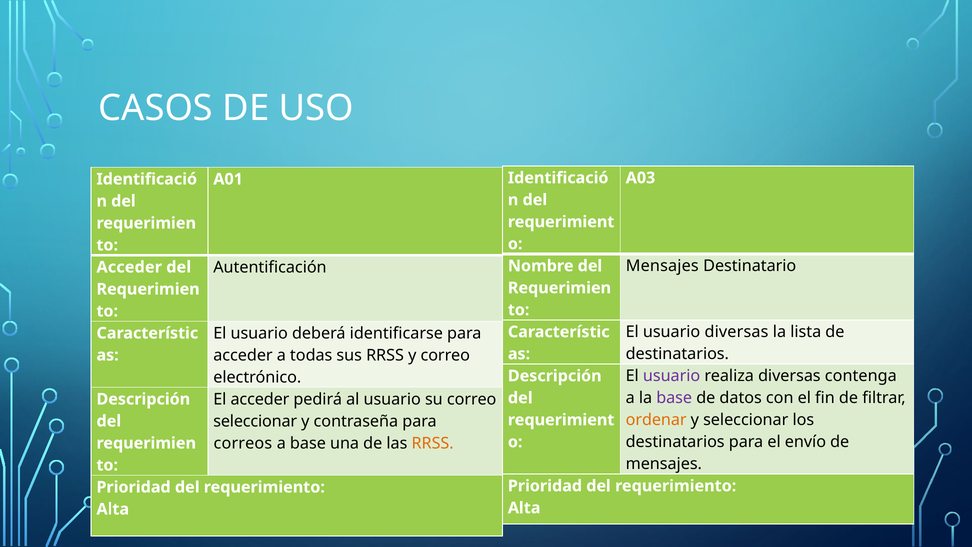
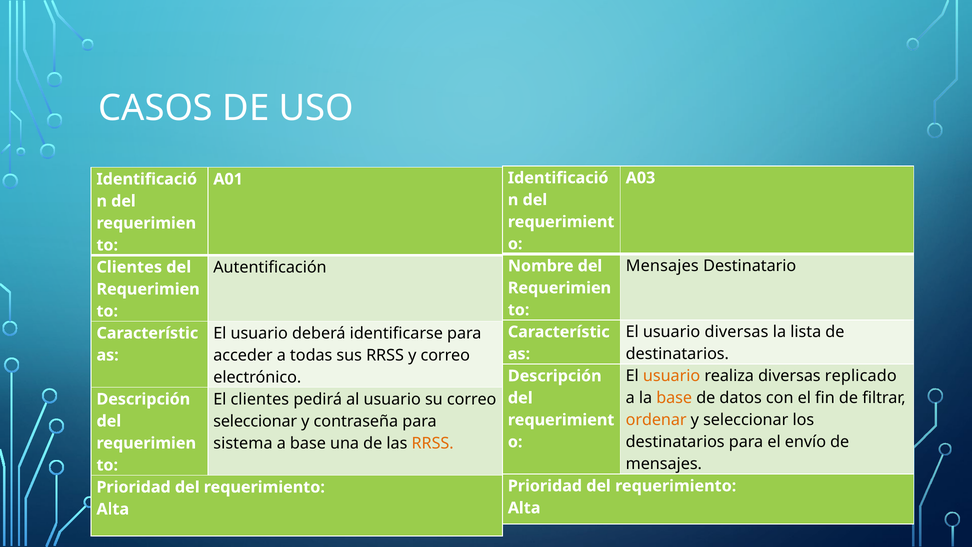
Acceder: Acceder -> Clientes (129, 267)
usuario colour: purple -> orange (672, 376)
contenga: contenga -> replicado (861, 376)
base colour: purple -> orange (674, 398)
El acceder: acceder -> clientes (260, 399)
correos: correos -> sistema (243, 443)
